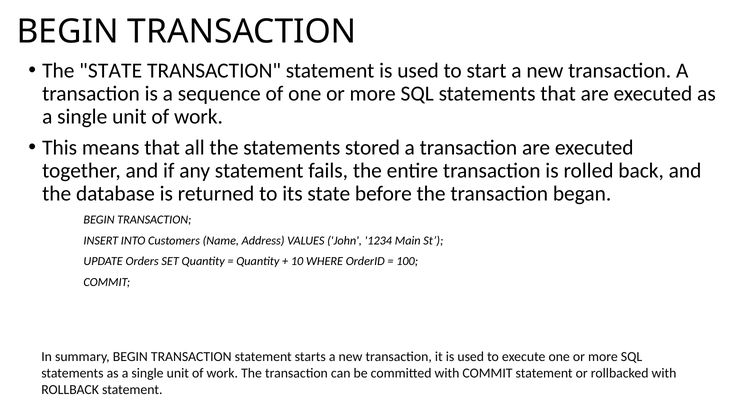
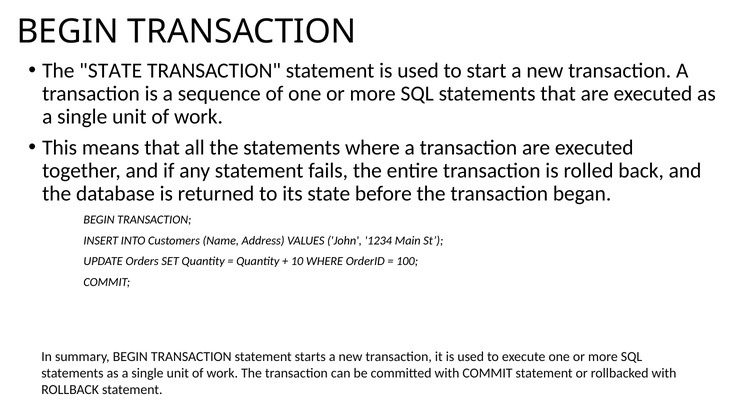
statements stored: stored -> where (372, 148)
